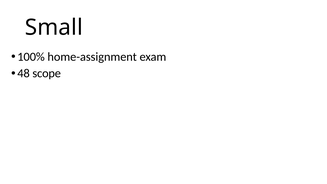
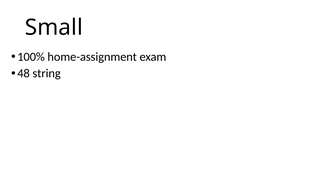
scope: scope -> string (47, 73)
